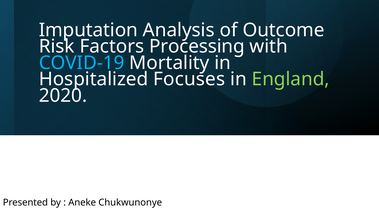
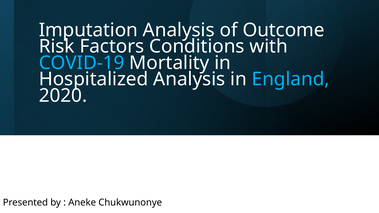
Processing: Processing -> Conditions (197, 47)
Hospitalized Focuses: Focuses -> Analysis (189, 79)
England colour: light green -> light blue (291, 79)
